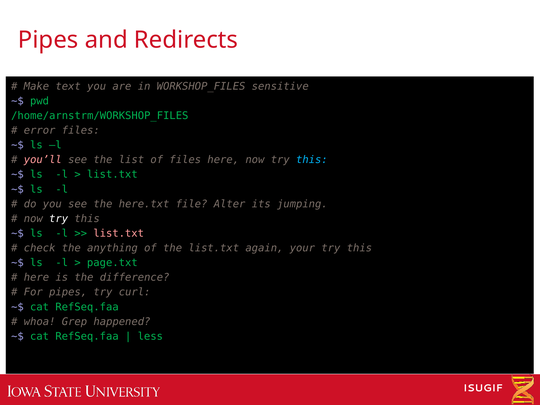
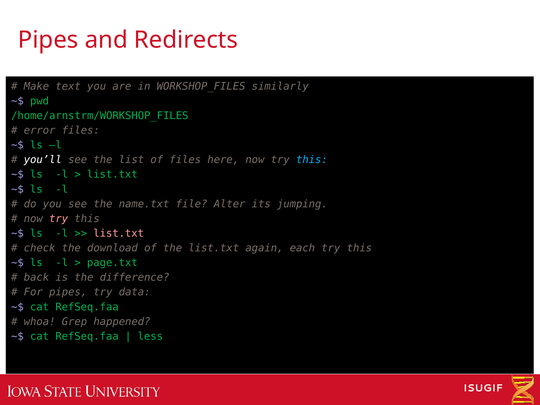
sensitive: sensitive -> similarly (280, 86)
you’ll colour: pink -> white (43, 160)
here.txt: here.txt -> name.txt (144, 204)
try colour: white -> pink (59, 219)
anything: anything -> download (112, 248)
your: your -> each (302, 248)
here: here -> back (36, 277)
curl: curl -> data (135, 292)
